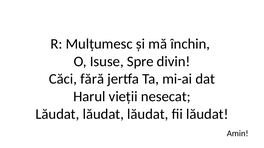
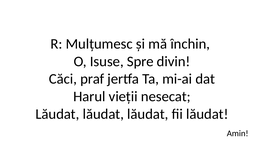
fără: fără -> praf (92, 79)
